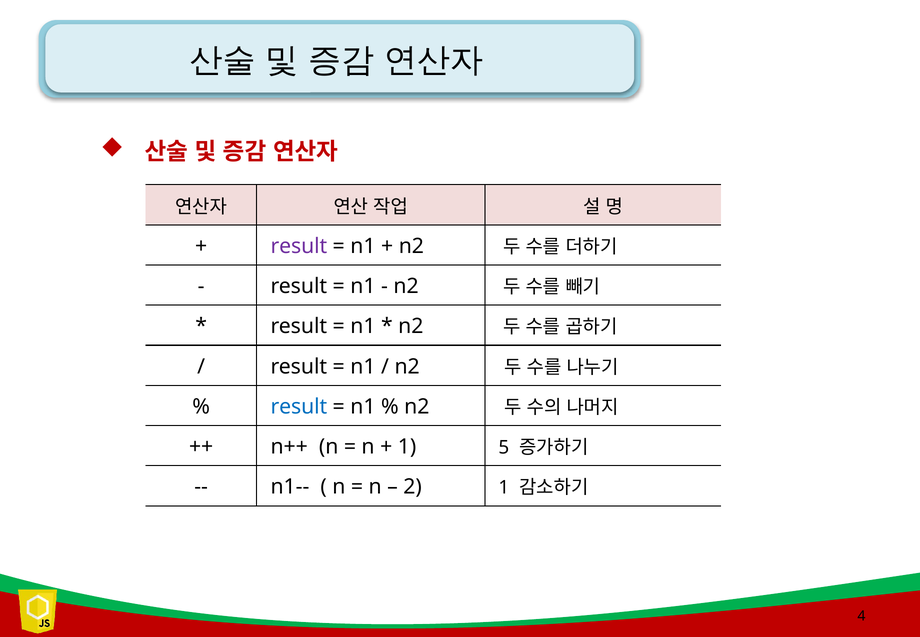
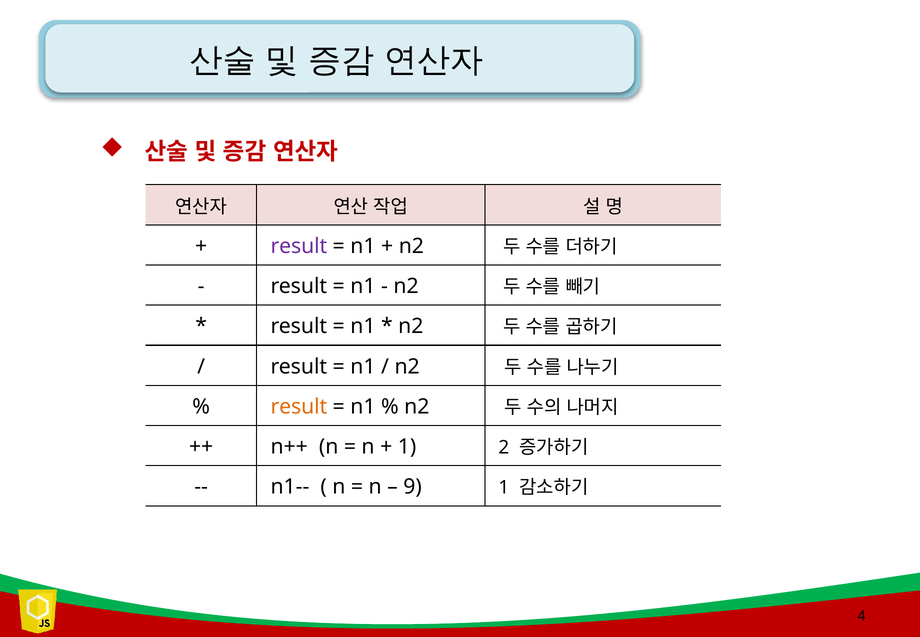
result colour: blue -> orange (299, 407)
5: 5 -> 2 (504, 447)
2: 2 -> 9 (413, 487)
